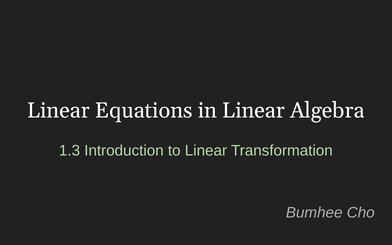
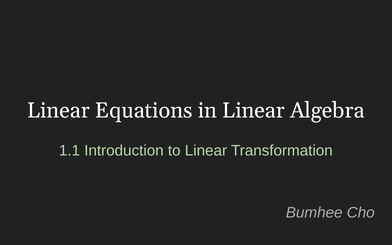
1.3: 1.3 -> 1.1 (69, 150)
